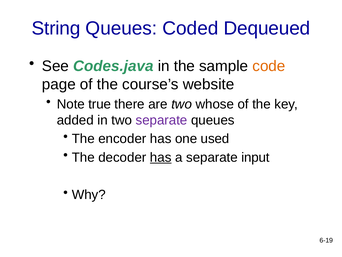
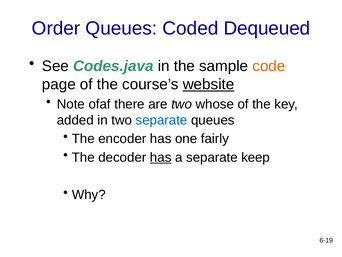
String: String -> Order (56, 28)
website underline: none -> present (209, 84)
true: true -> ofaf (100, 104)
separate colour: purple -> blue (162, 120)
used: used -> fairly (215, 139)
input: input -> keep (256, 157)
